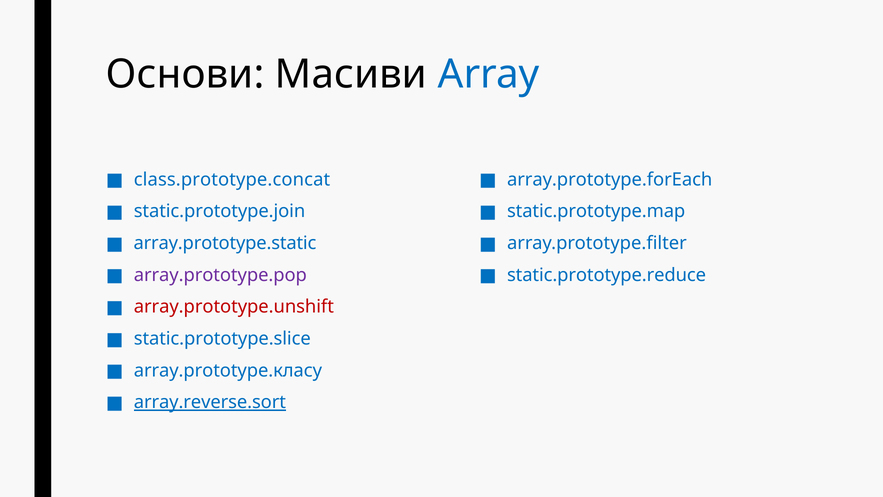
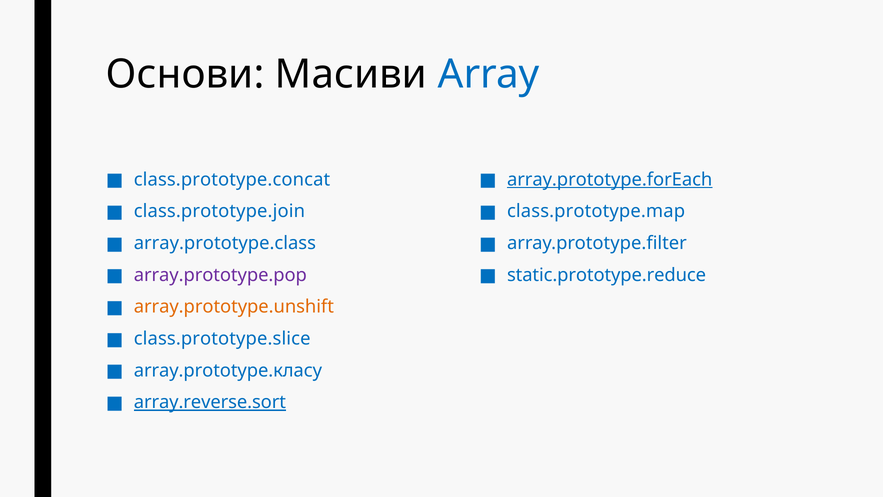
array.prototype.forEach underline: none -> present (610, 179)
static.prototype.join: static.prototype.join -> class.prototype.join (219, 211)
static.prototype.map: static.prototype.map -> class.prototype.map (596, 211)
array.prototype.static: array.prototype.static -> array.prototype.class (225, 243)
array.prototype.unshift colour: red -> orange (234, 307)
static.prototype.slice: static.prototype.slice -> class.prototype.slice (222, 338)
